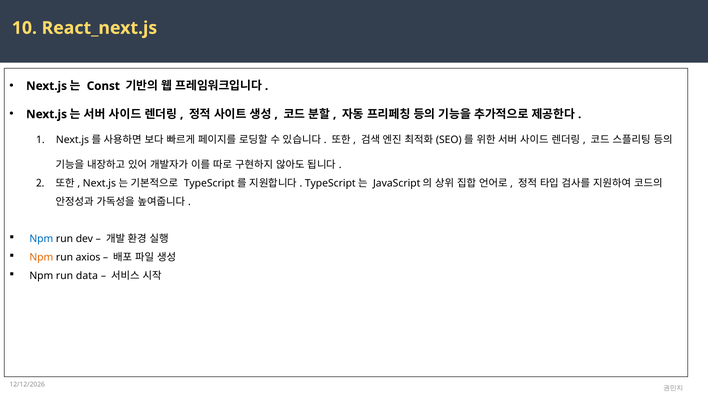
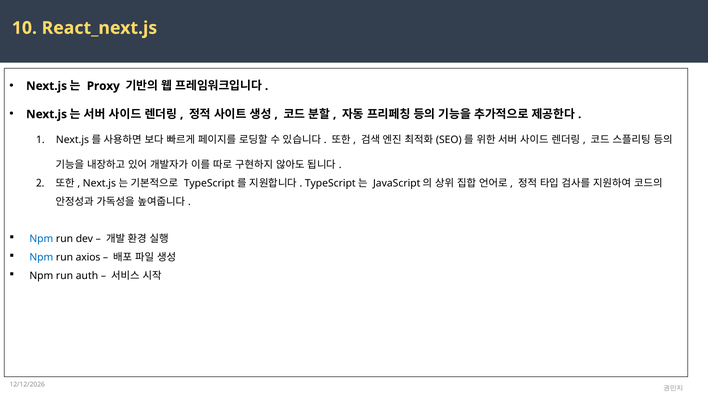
Const: Const -> Proxy (103, 86)
Npm colour: orange -> blue (41, 258)
data: data -> auth (87, 276)
